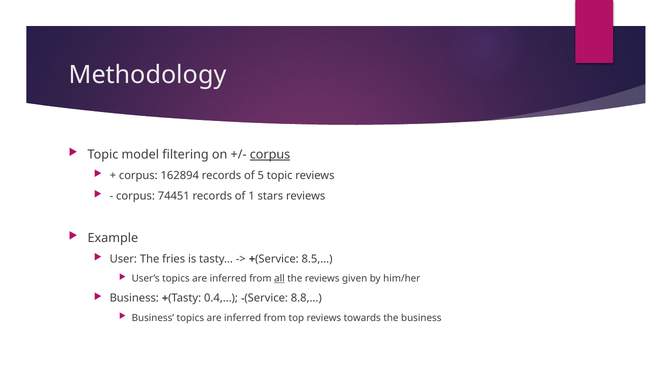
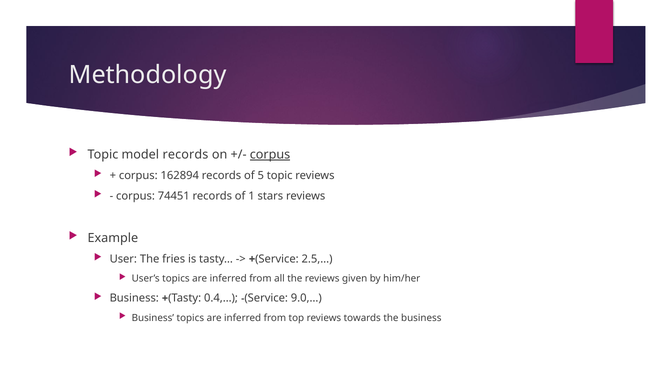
model filtering: filtering -> records (185, 154)
8.5,…: 8.5,… -> 2.5,… (317, 259)
all underline: present -> none (279, 279)
8.8,…: 8.8,… -> 9.0,… (306, 298)
